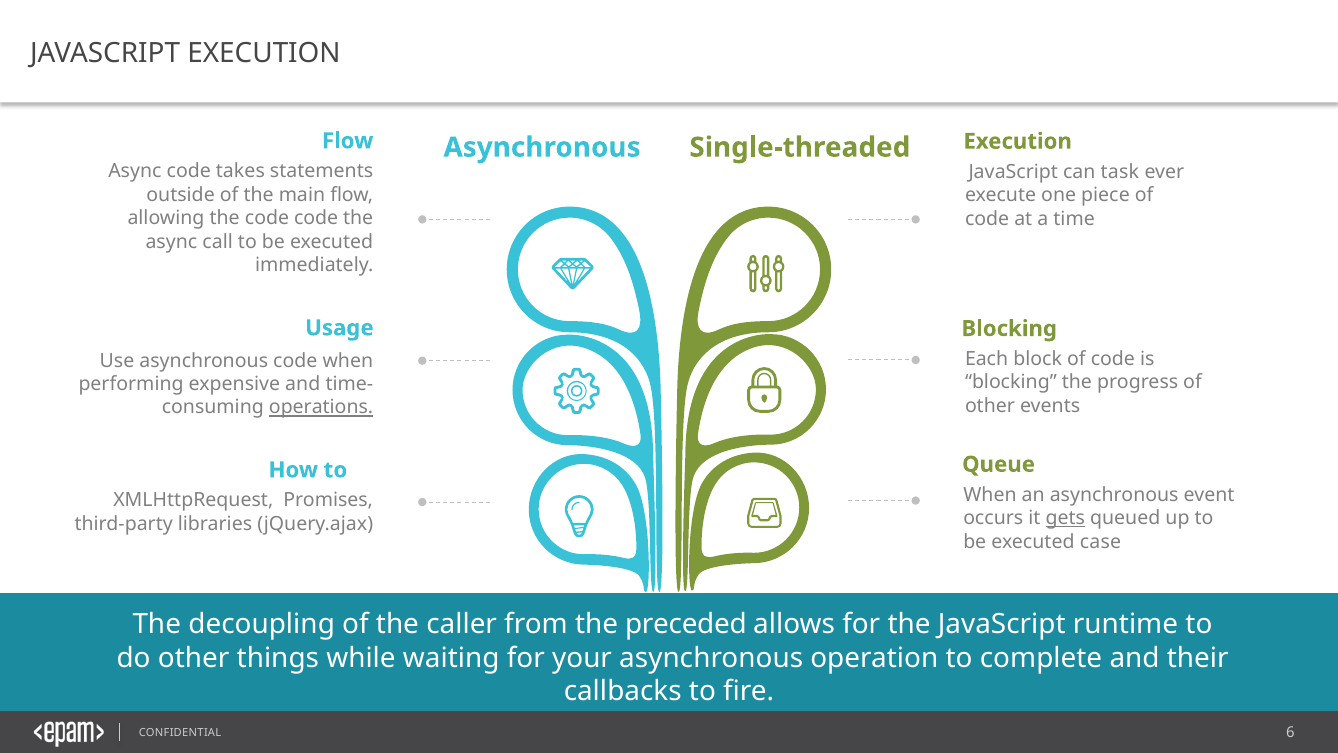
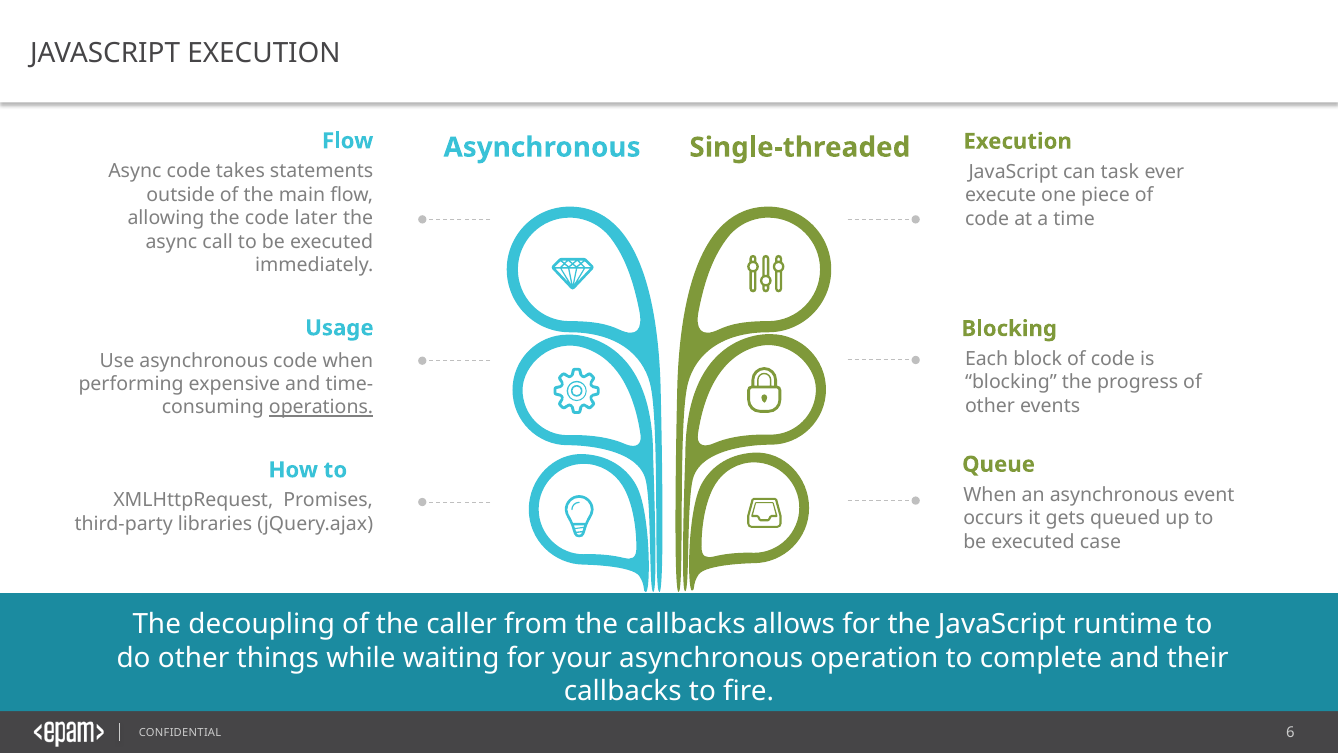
code code: code -> later (316, 218)
gets underline: present -> none (1065, 518)
the preceded: preceded -> callbacks (686, 624)
